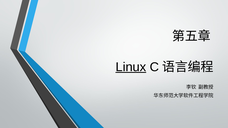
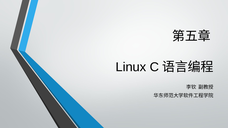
Linux underline: present -> none (131, 67)
